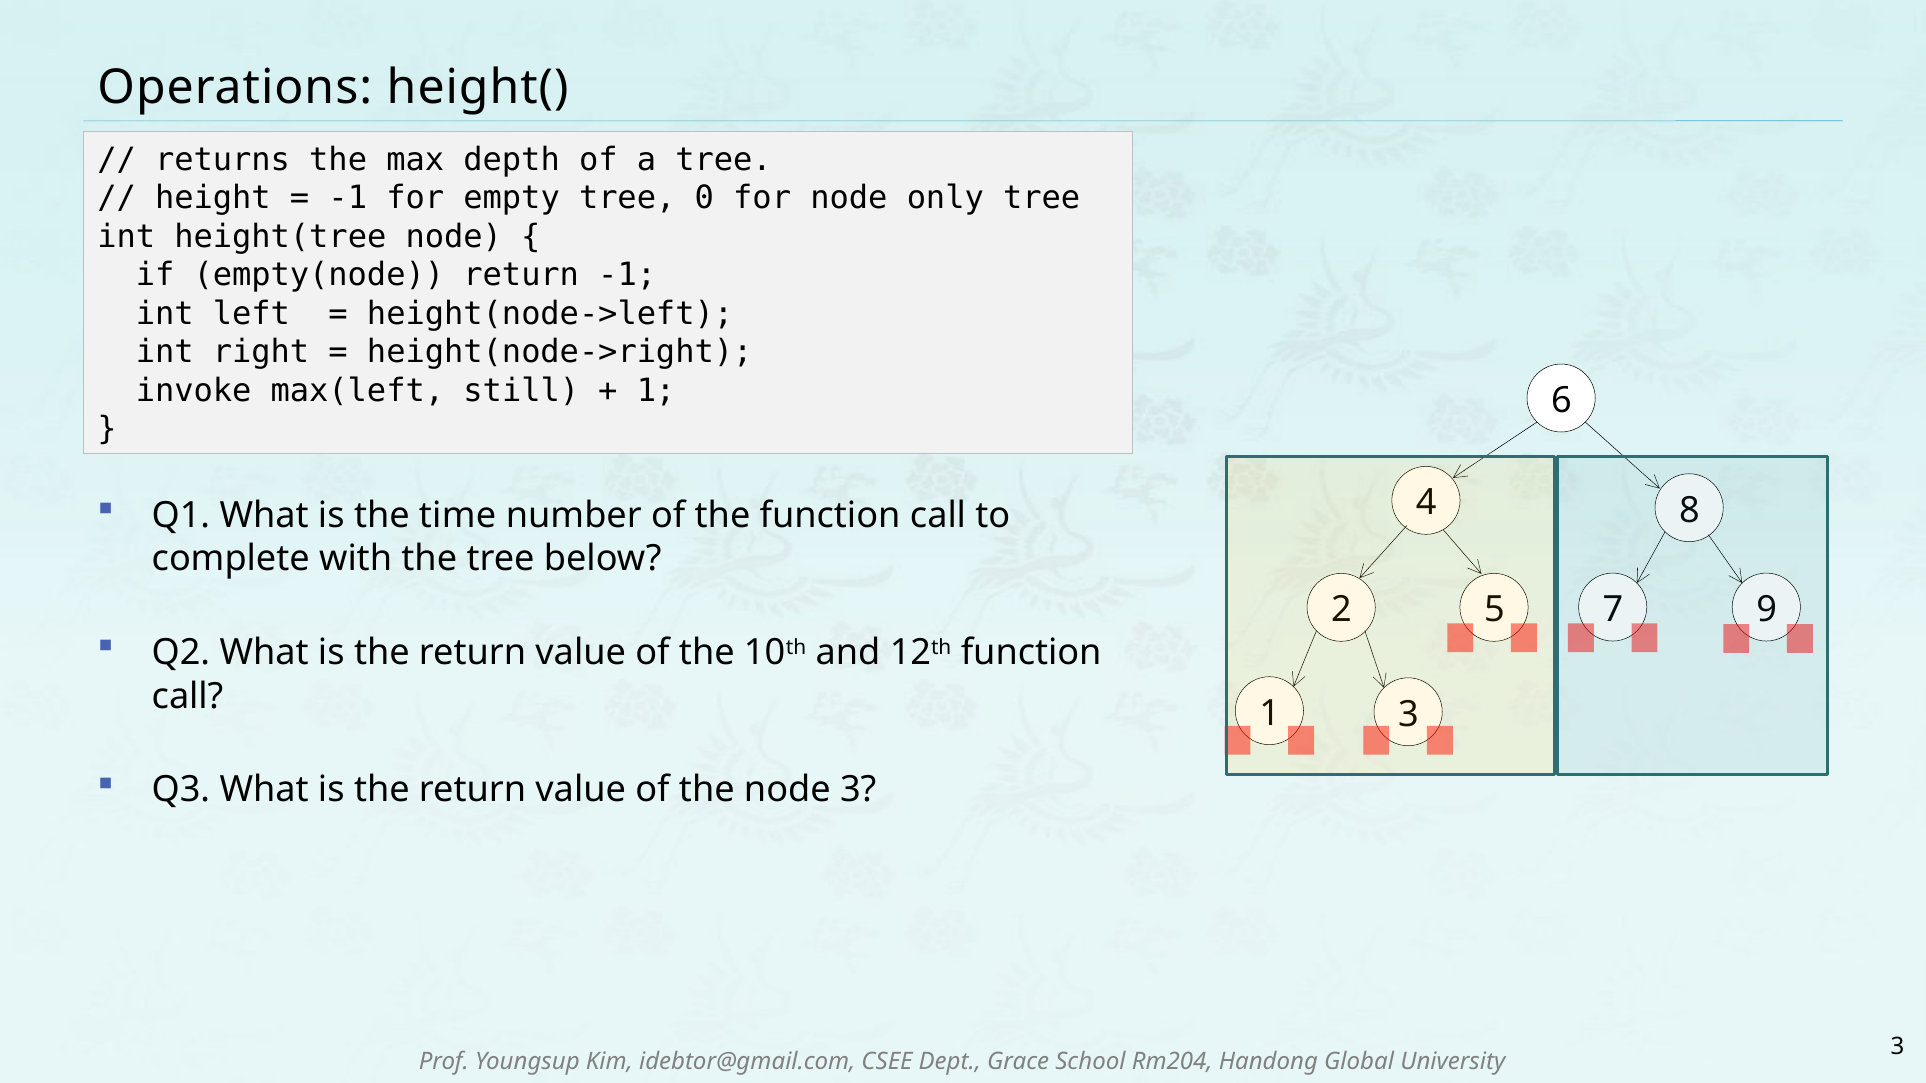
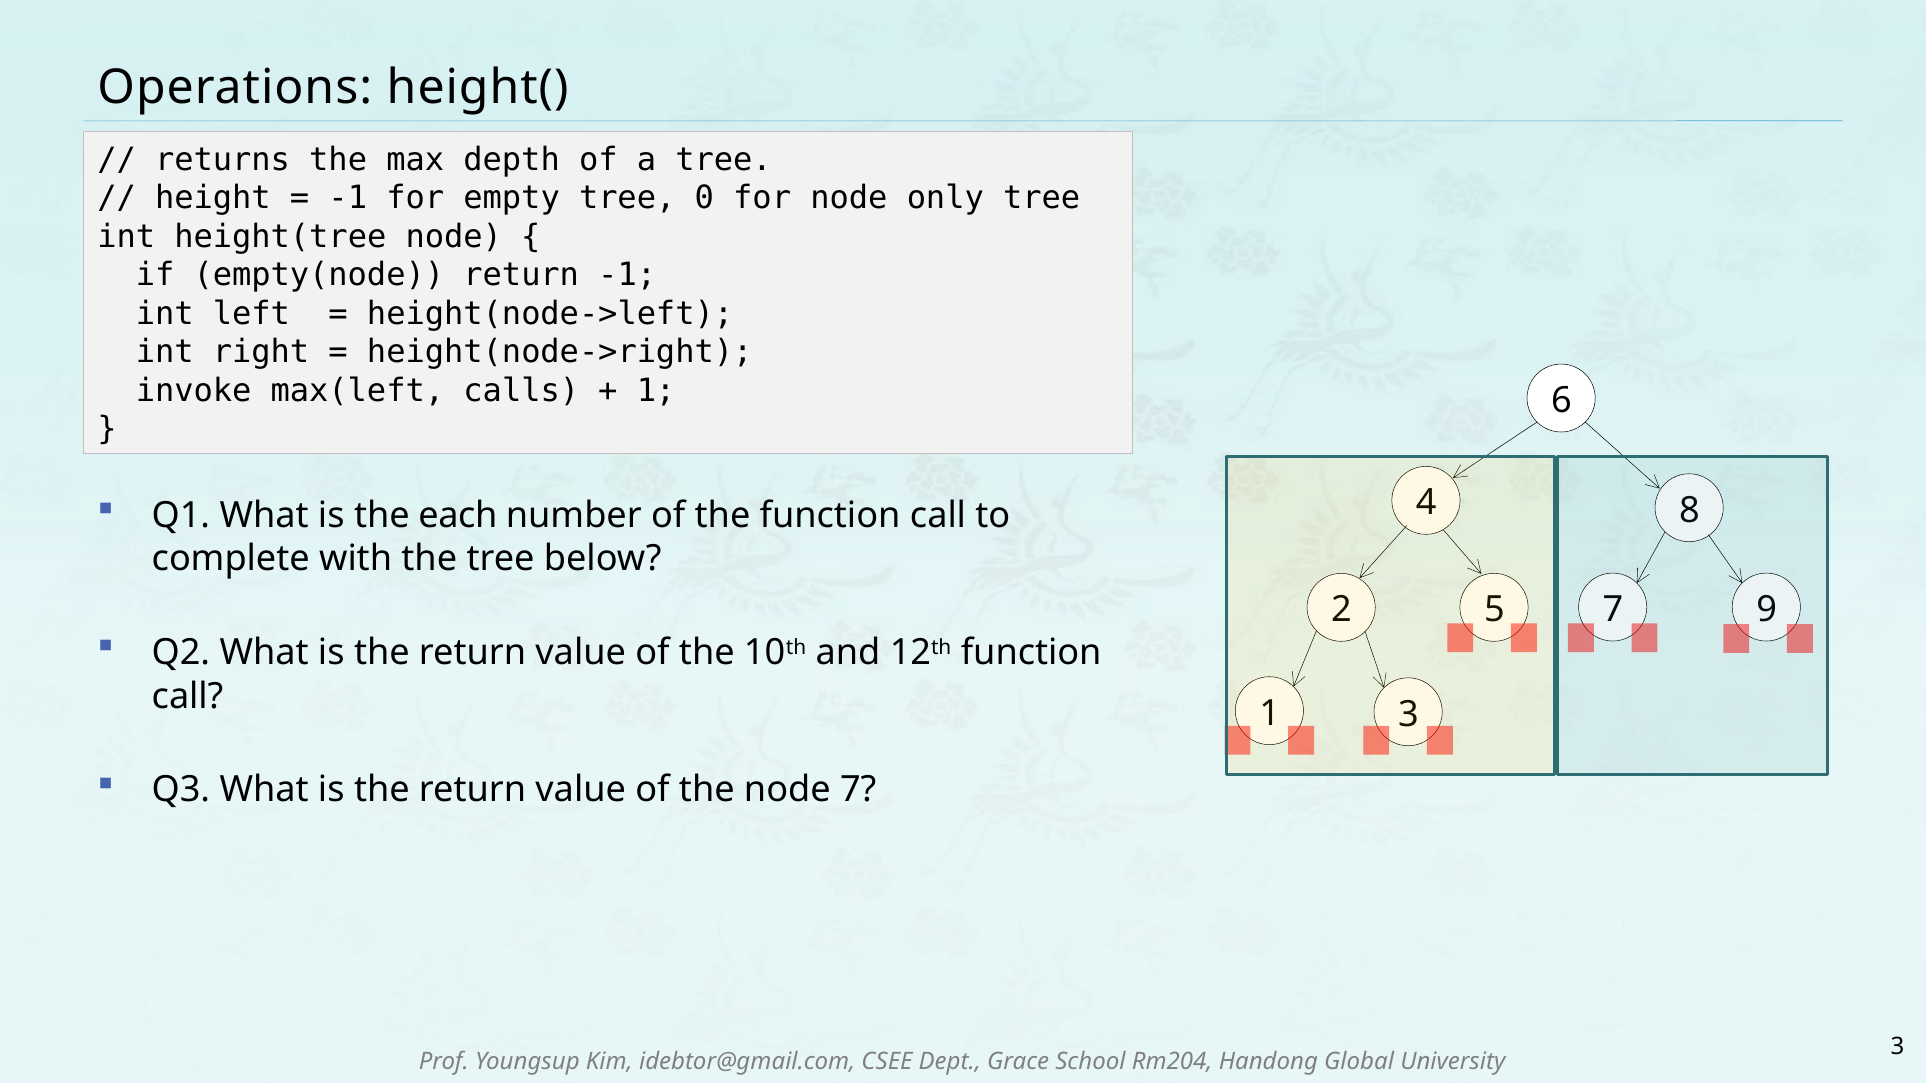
still: still -> calls (521, 391)
time: time -> each (458, 516)
node 3: 3 -> 7 (858, 790)
